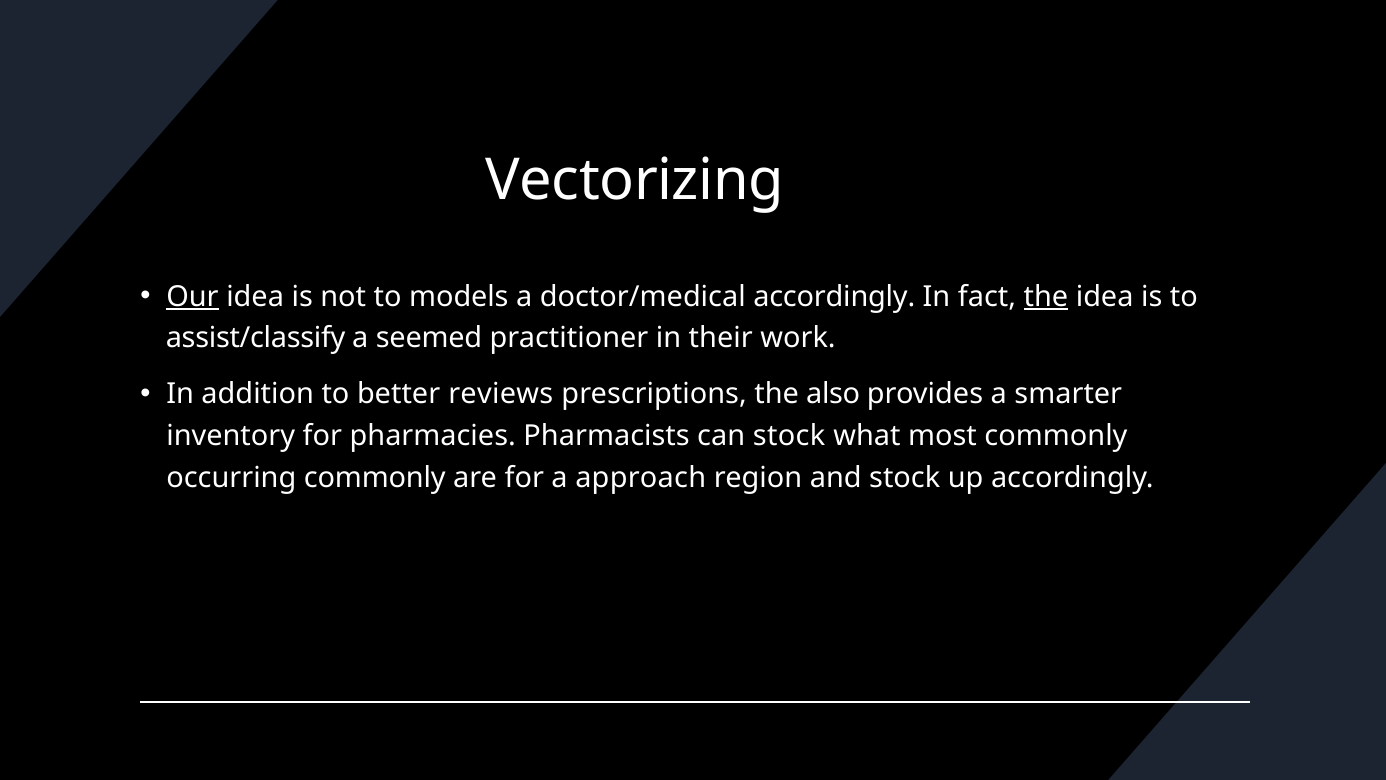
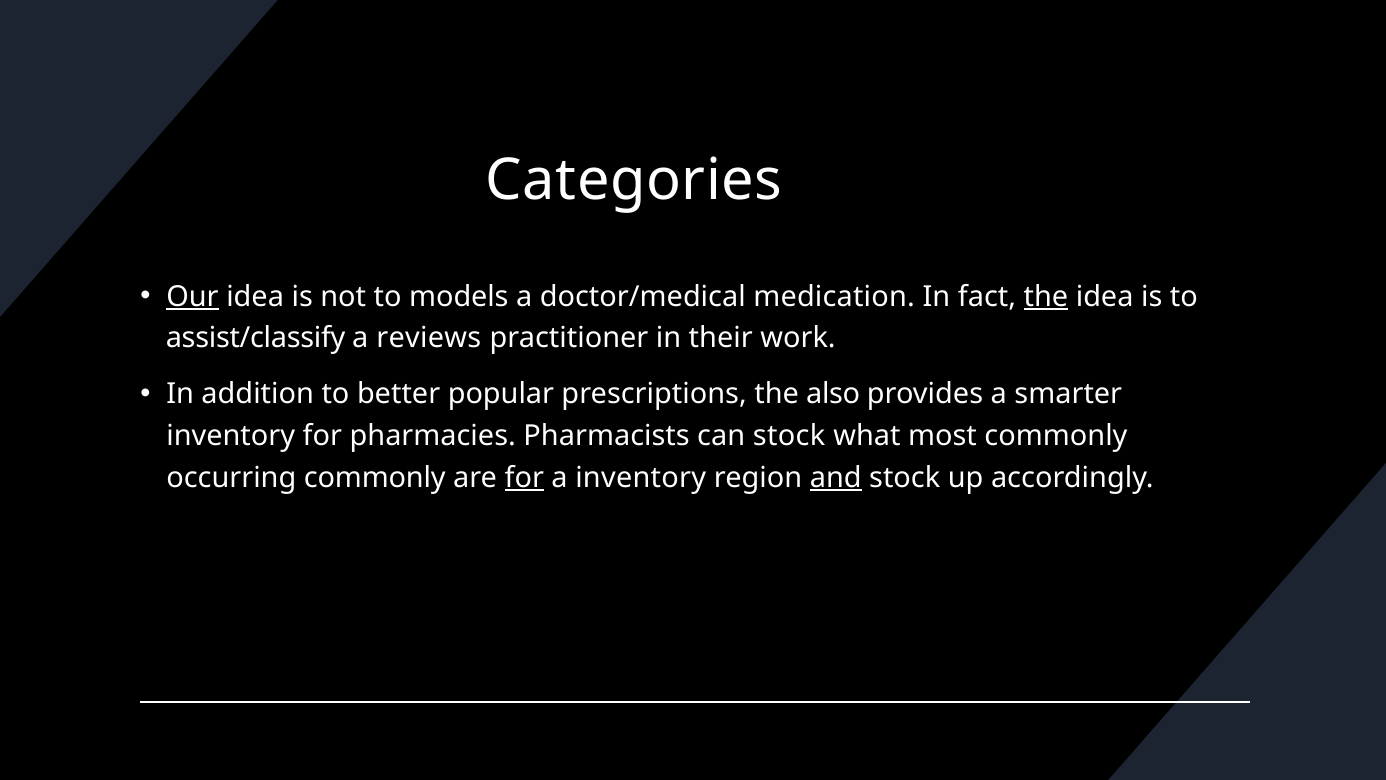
Vectorizing: Vectorizing -> Categories (634, 181)
doctor/medical accordingly: accordingly -> medication (834, 297)
seemed: seemed -> reviews (429, 338)
reviews: reviews -> popular (501, 394)
for underline: none -> present (524, 477)
a approach: approach -> inventory (641, 477)
and underline: none -> present (836, 477)
